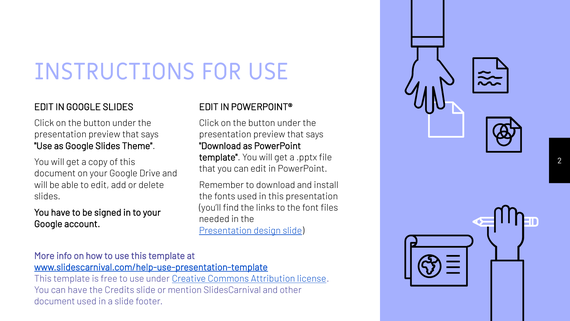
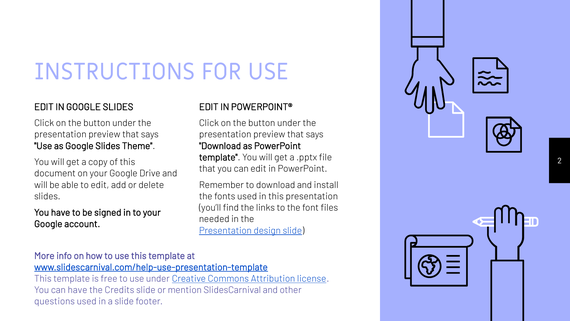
document: document -> questions (55, 301)
